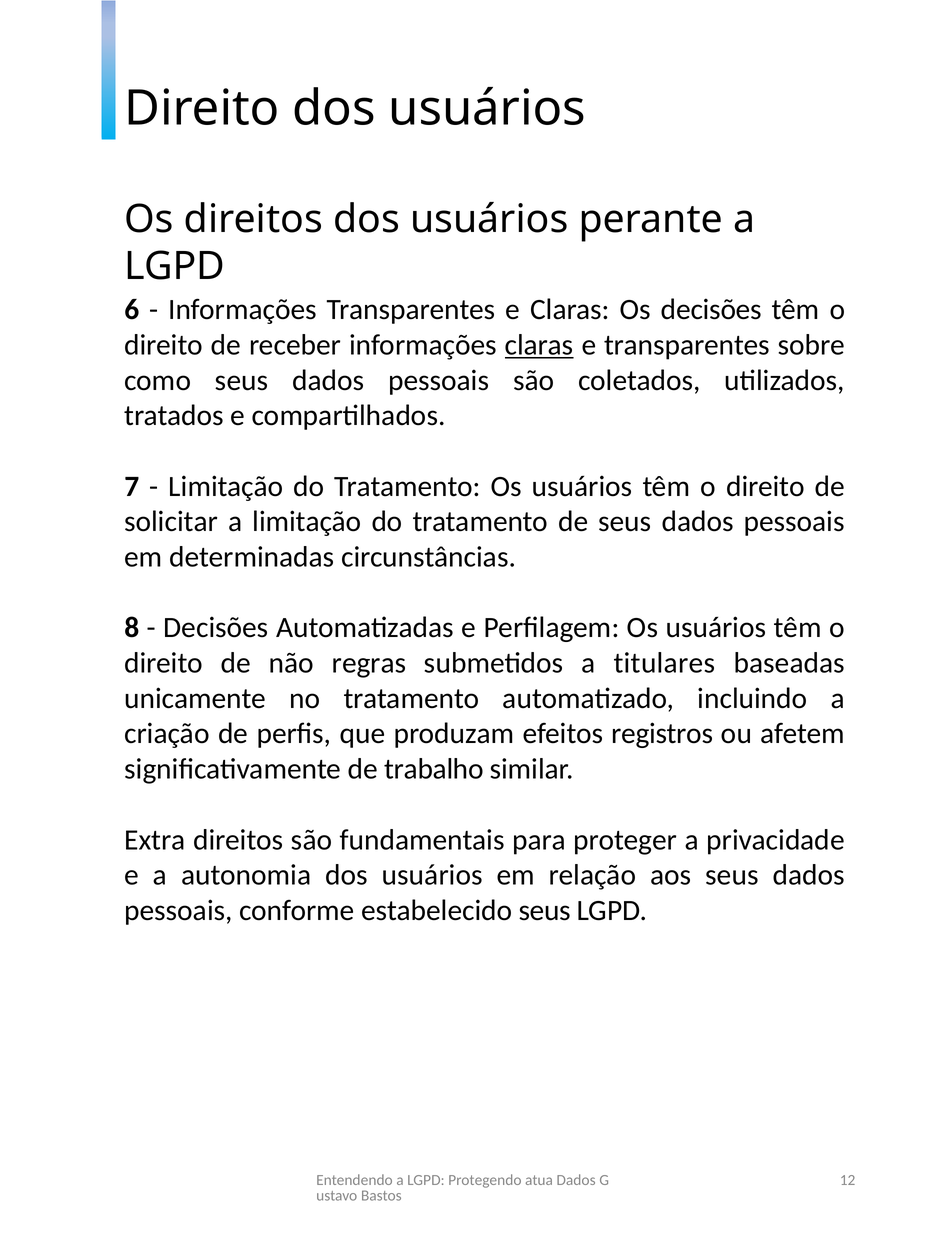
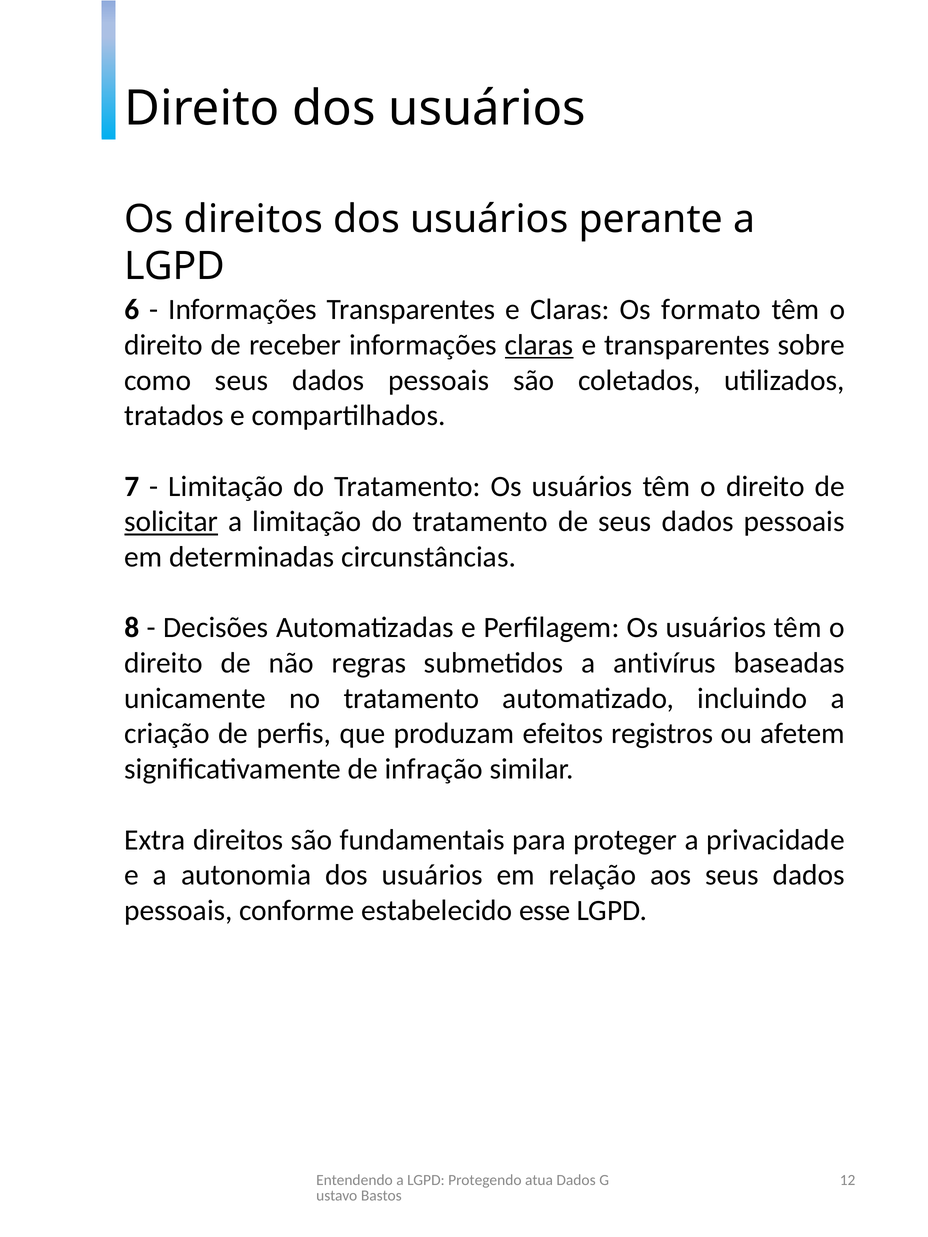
Os decisões: decisões -> formato (711, 310)
solicitar underline: none -> present (171, 522)
titulares: titulares -> antivírus (665, 663)
trabalho: trabalho -> infração (434, 769)
estabelecido seus: seus -> esse (545, 911)
